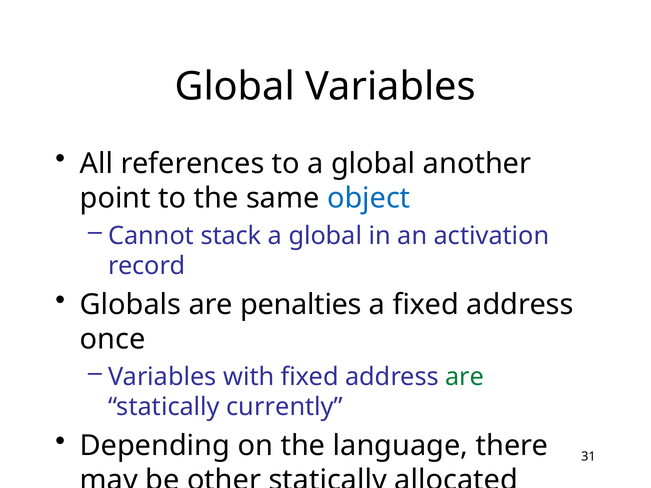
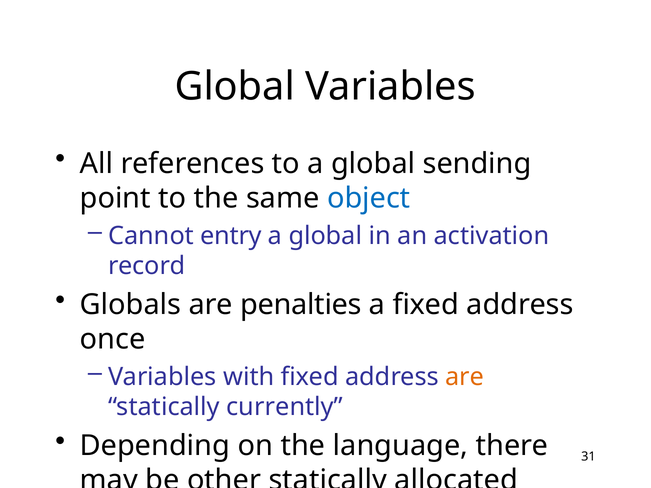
another: another -> sending (477, 164)
stack: stack -> entry (231, 236)
are colour: green -> orange (465, 377)
